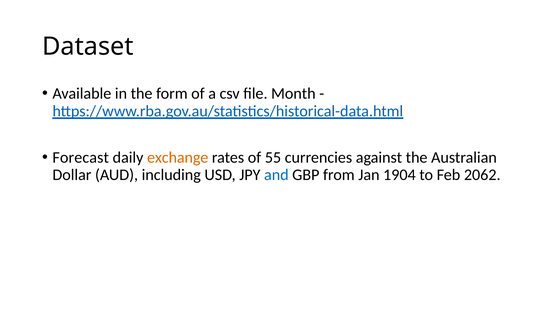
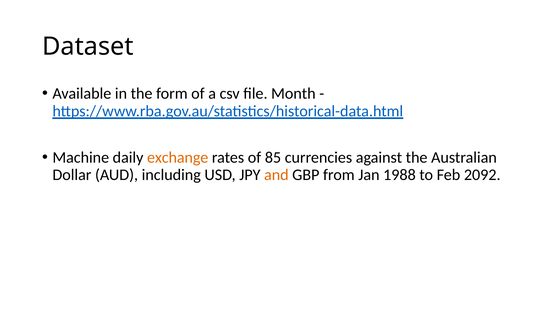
Forecast: Forecast -> Machine (81, 157)
55: 55 -> 85 (273, 157)
and colour: blue -> orange (276, 175)
1904: 1904 -> 1988 (399, 175)
2062: 2062 -> 2092 (482, 175)
